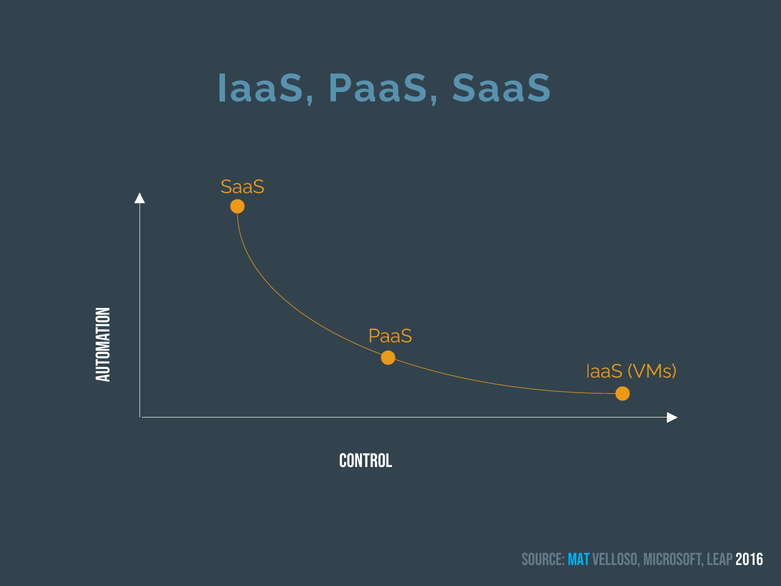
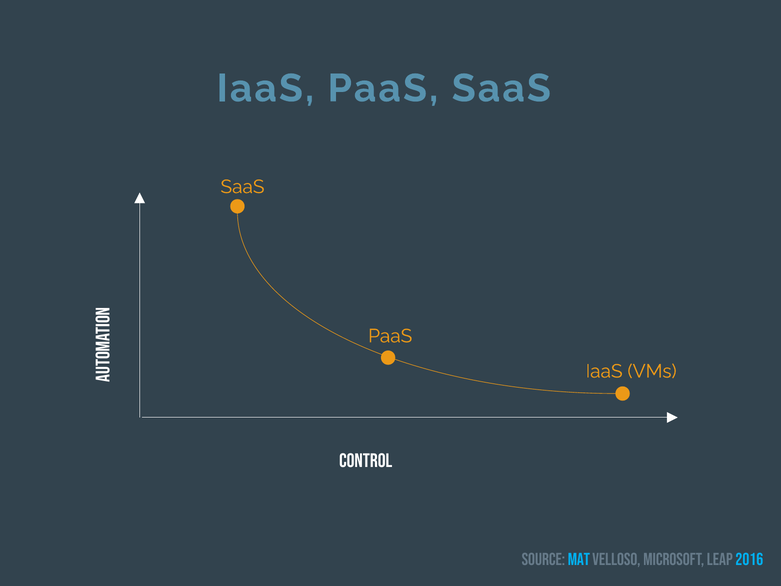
2016 colour: white -> light blue (749, 559)
